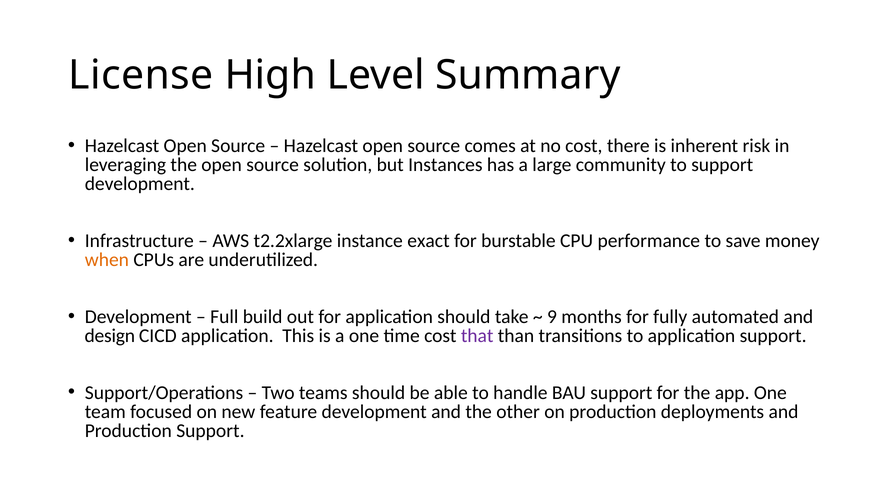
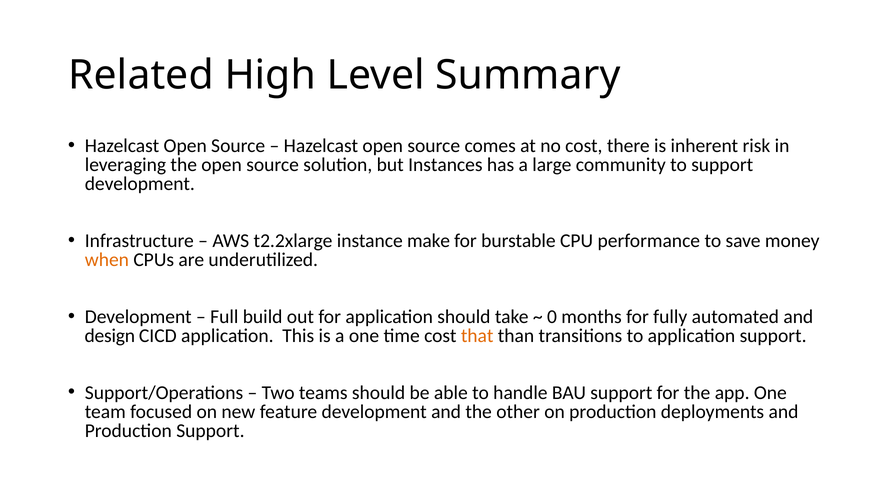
License: License -> Related (141, 75)
exact: exact -> make (429, 241)
9: 9 -> 0 (552, 316)
that colour: purple -> orange (477, 335)
